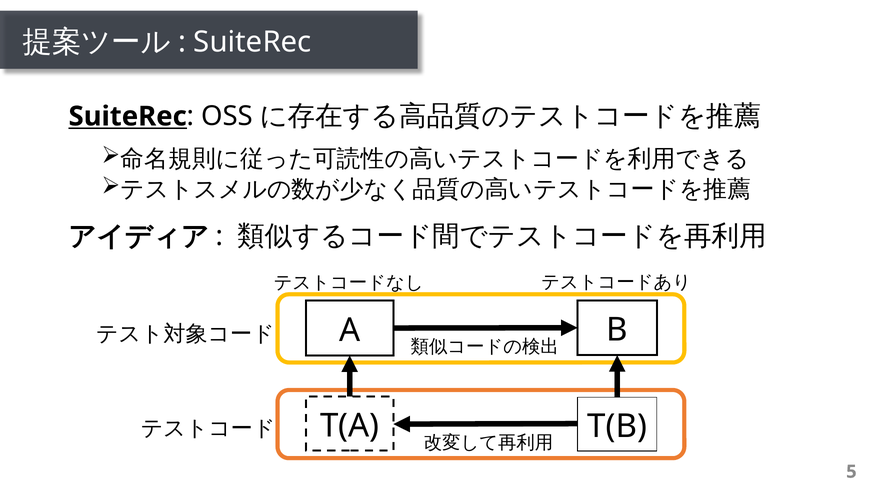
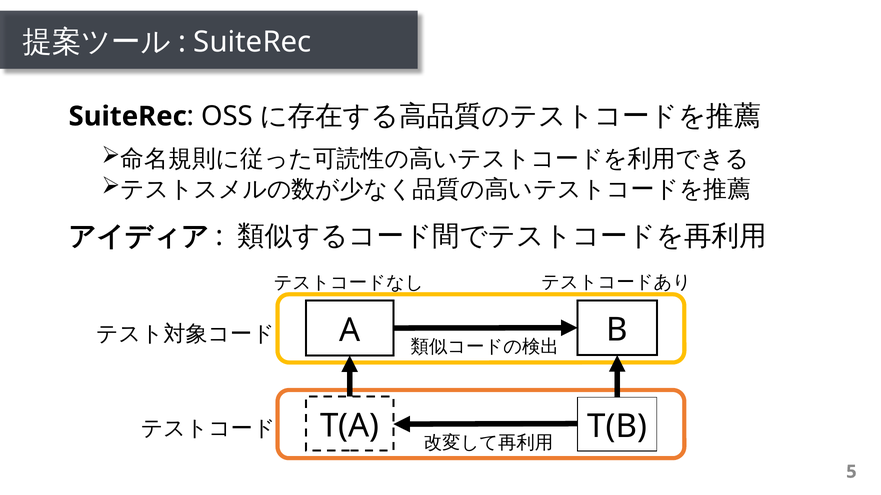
SuiteRec underline: present -> none (128, 116)
